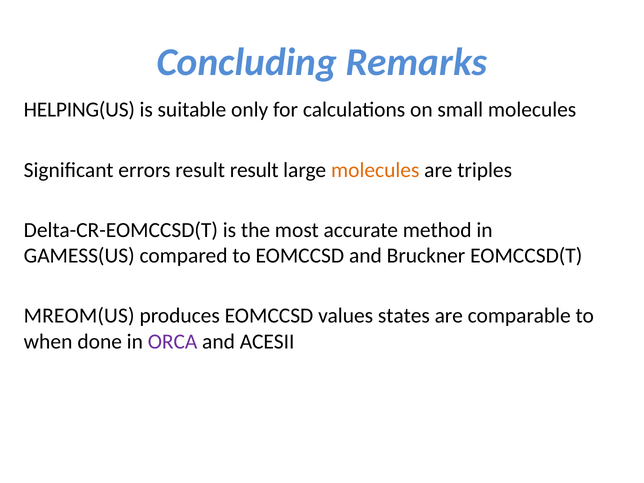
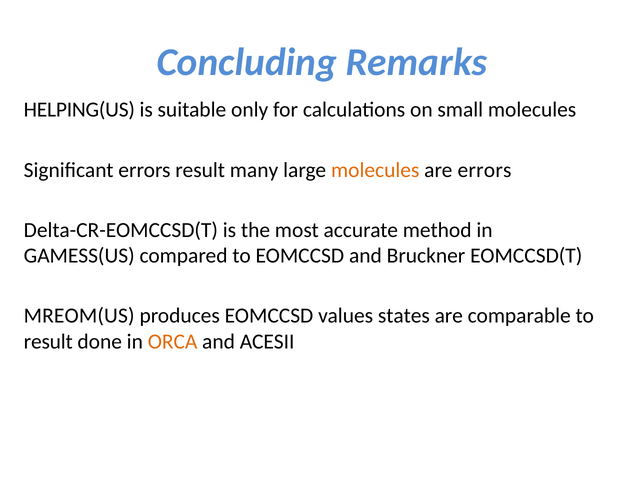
result result: result -> many (254, 170)
are triples: triples -> errors (485, 170)
when: when -> result (48, 342)
ORCA colour: purple -> orange (173, 342)
